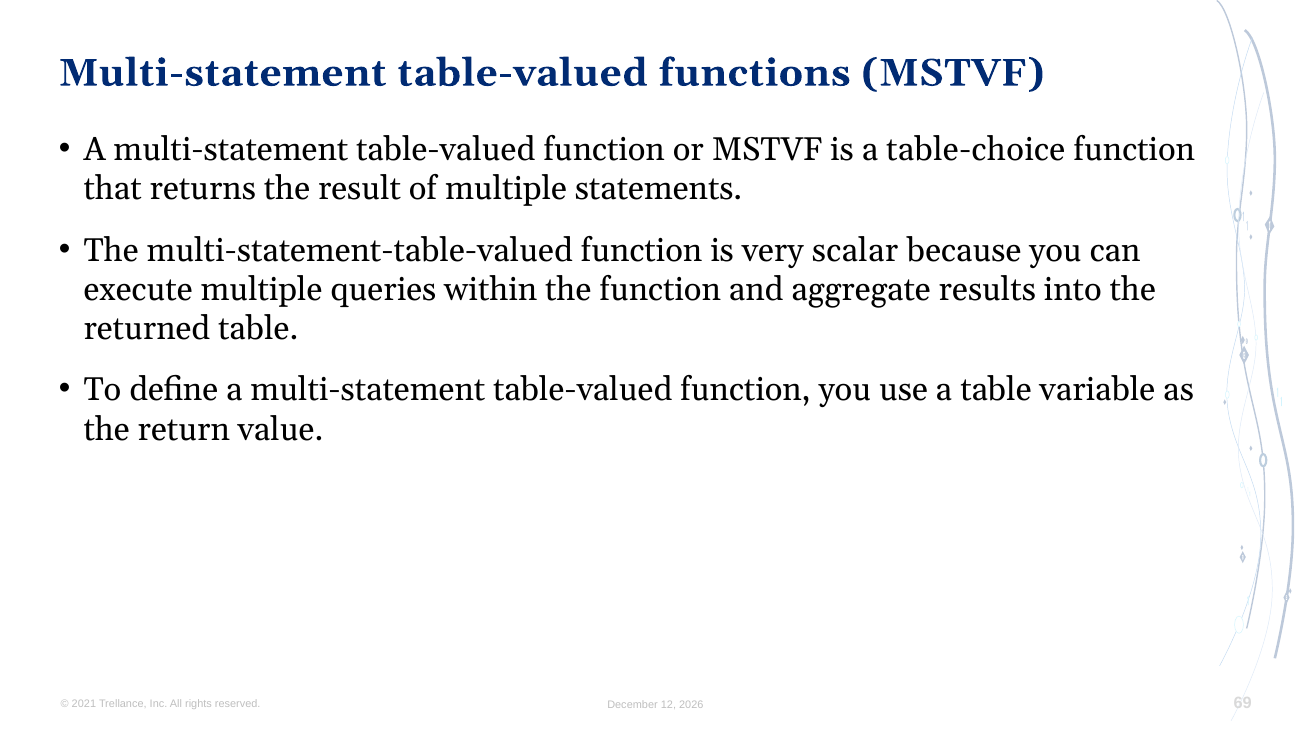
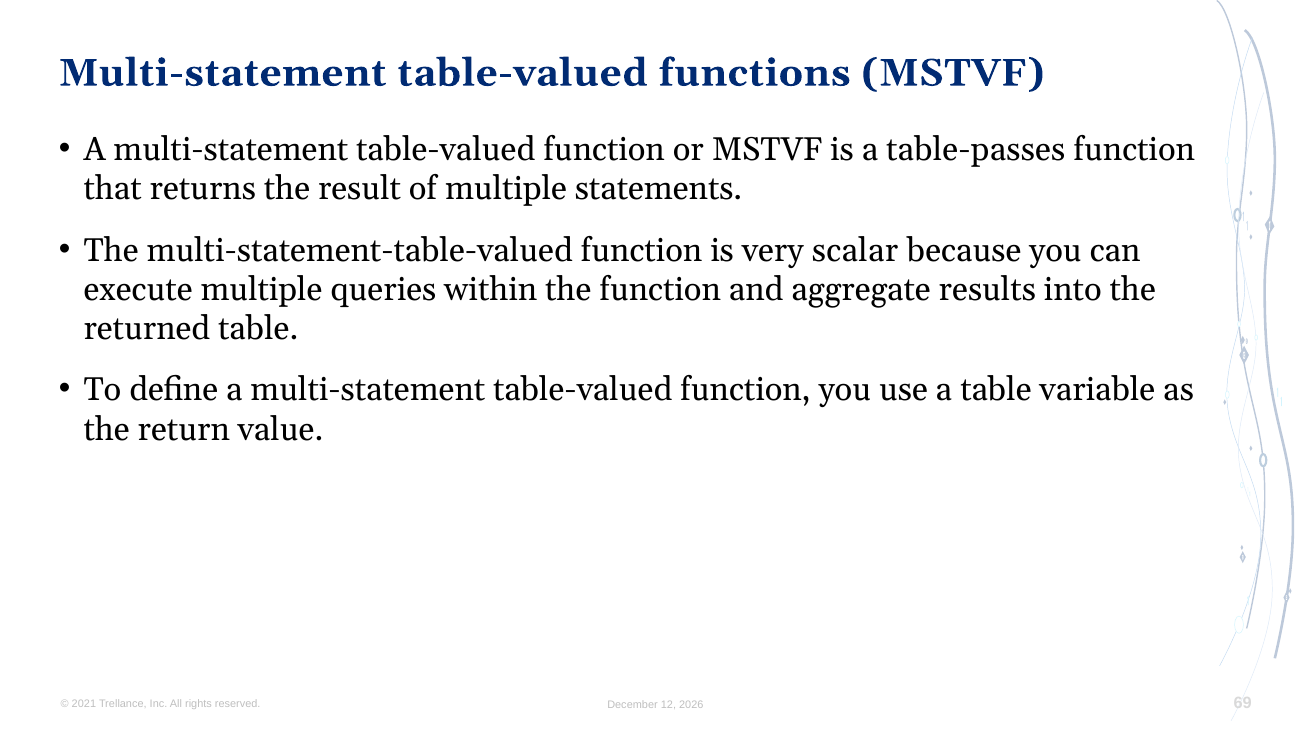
table-choice: table-choice -> table-passes (976, 150)
